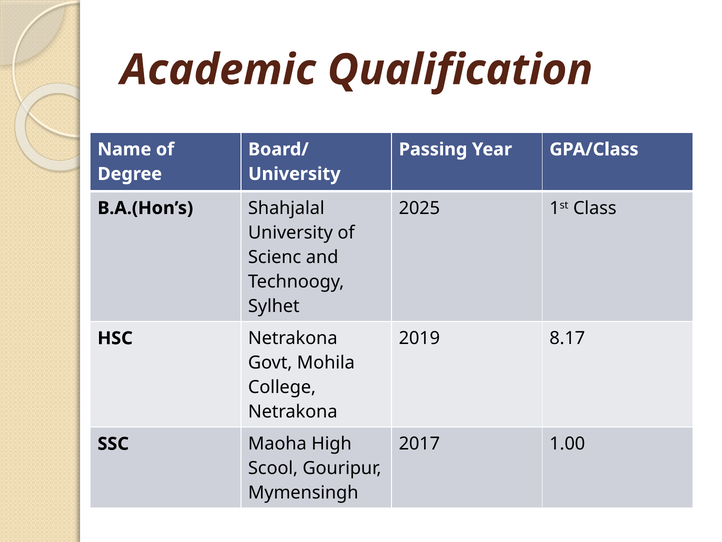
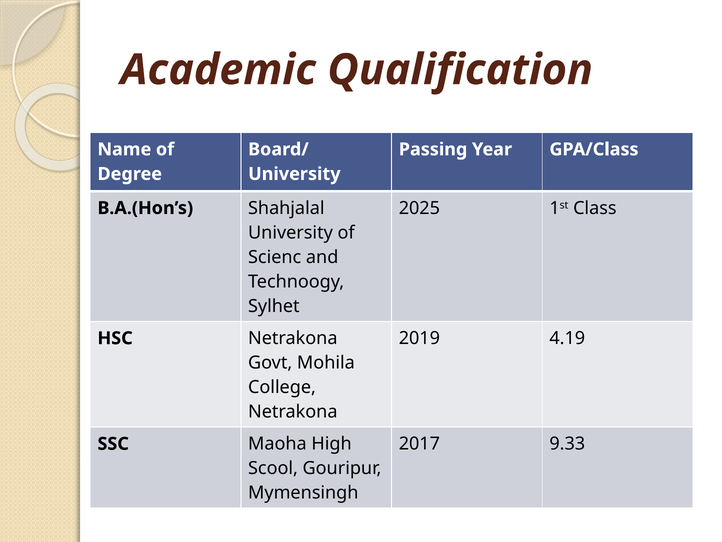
8.17: 8.17 -> 4.19 (567, 338)
1.00: 1.00 -> 9.33 (567, 443)
